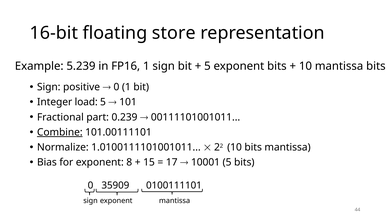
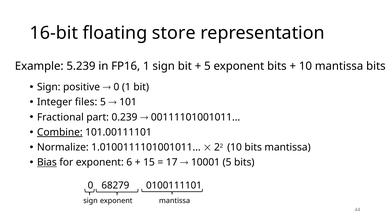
load: load -> files (86, 102)
Bias underline: none -> present (47, 162)
8: 8 -> 6 (129, 162)
35909: 35909 -> 68279 (115, 185)
